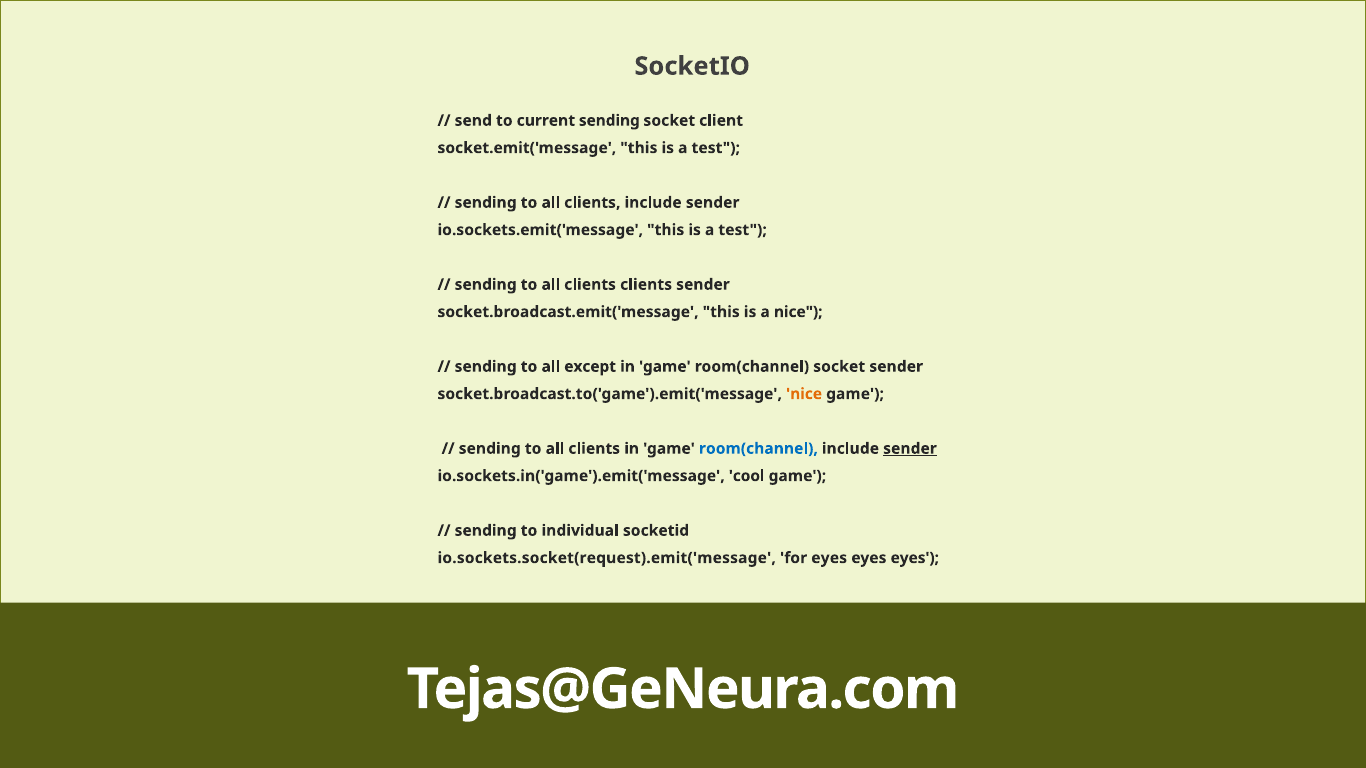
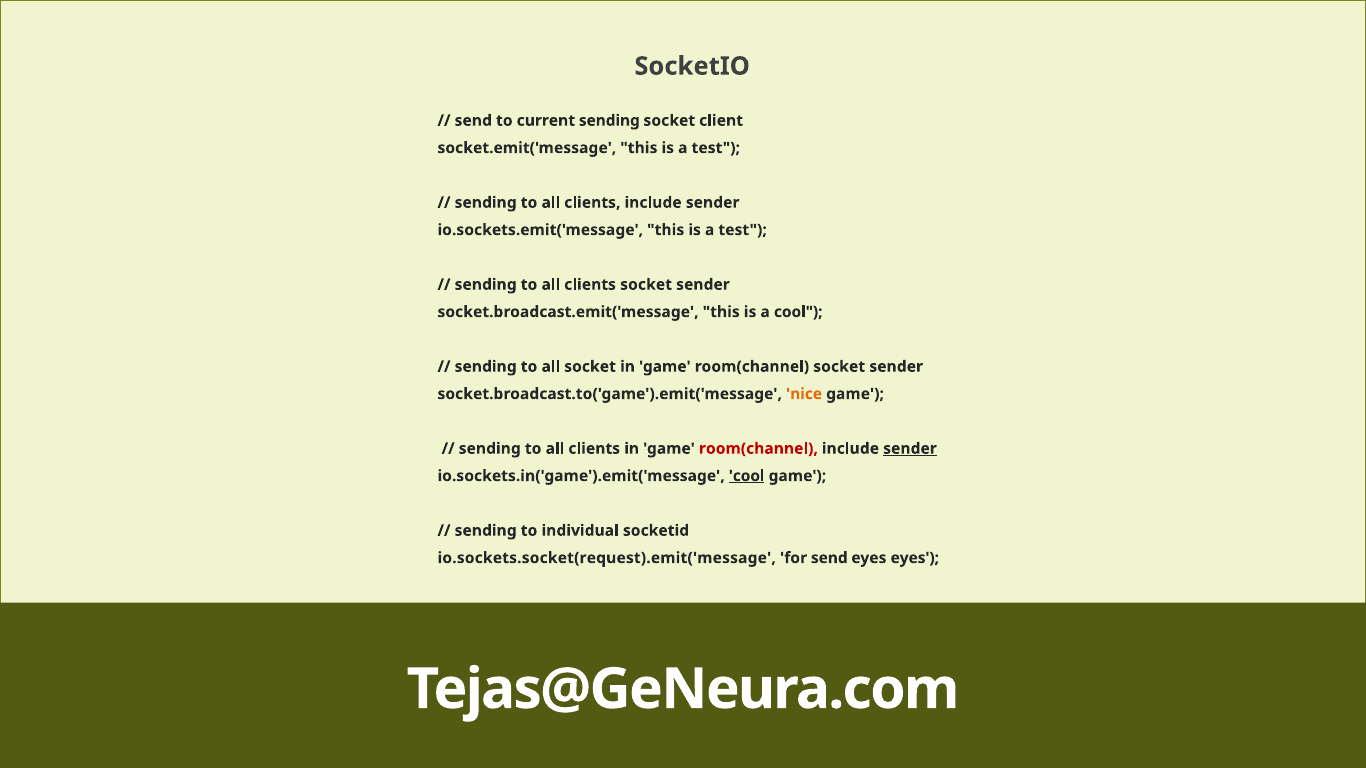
clients clients: clients -> socket (646, 285)
a nice: nice -> cool (798, 312)
all except: except -> socket (590, 367)
room(channel colour: blue -> red (758, 449)
cool underline: none -> present (747, 476)
for eyes: eyes -> send (829, 558)
